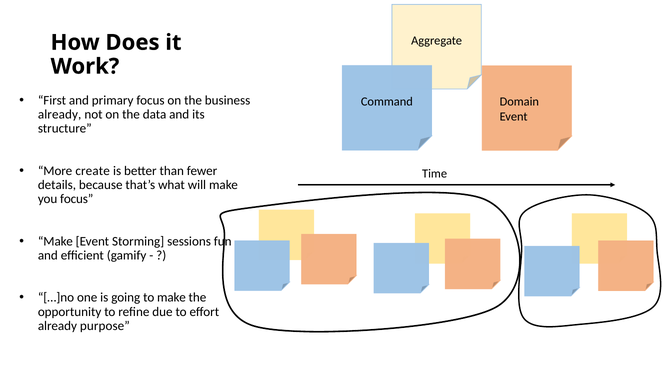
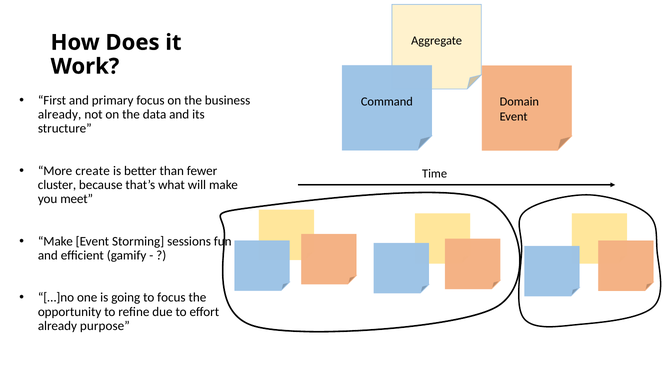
details: details -> cluster (57, 185)
you focus: focus -> meet (77, 199)
to make: make -> focus (171, 297)
